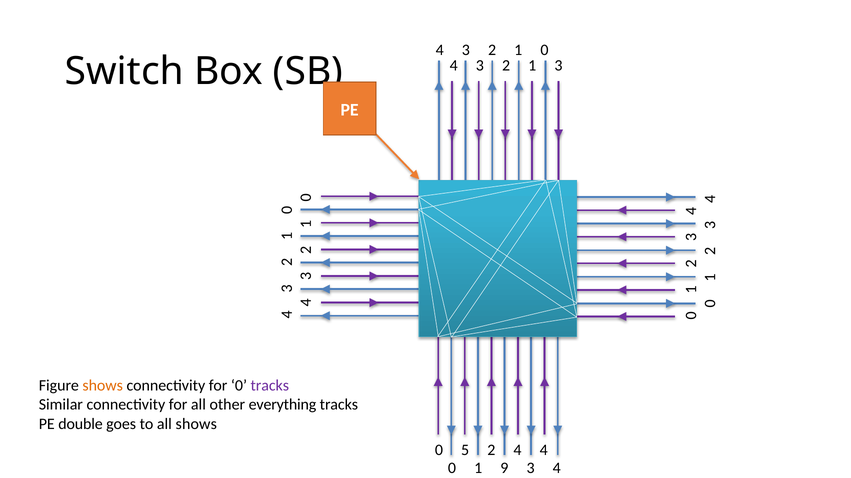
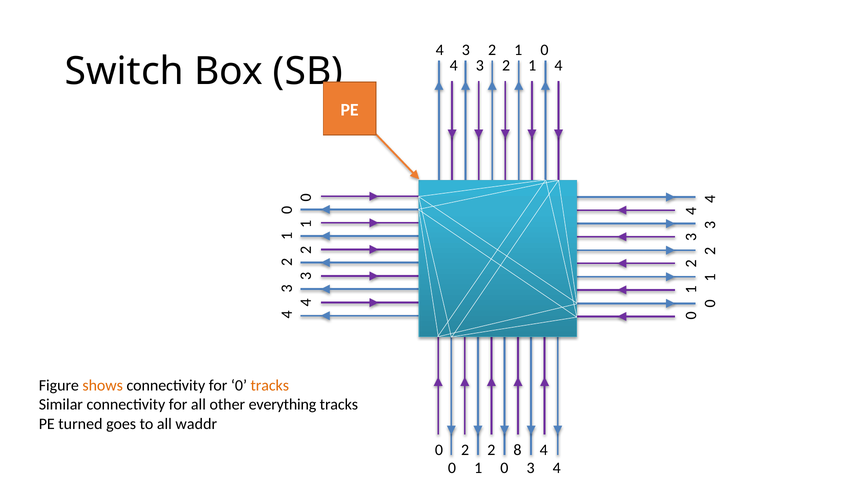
3: 3 -> 4 (558, 66)
tracks colour: purple -> orange (270, 386)
double: double -> turned (80, 424)
all shows: shows -> waddr (196, 424)
0 5: 5 -> 2 (465, 451)
2 4: 4 -> 8 (517, 451)
1 9: 9 -> 0 (504, 469)
